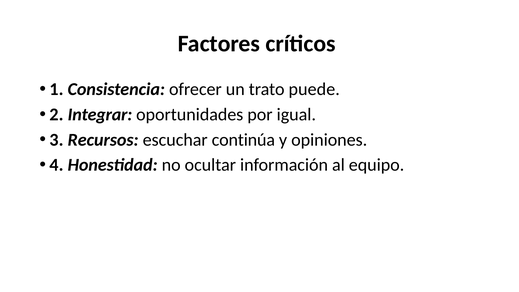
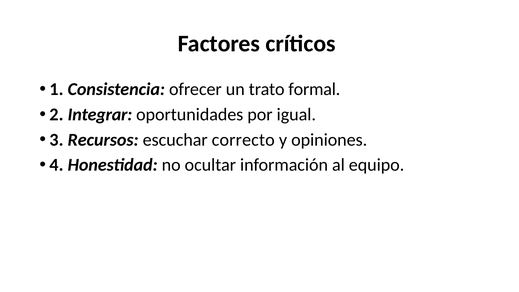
puede: puede -> formal (314, 89)
continúa: continúa -> correcto (243, 140)
